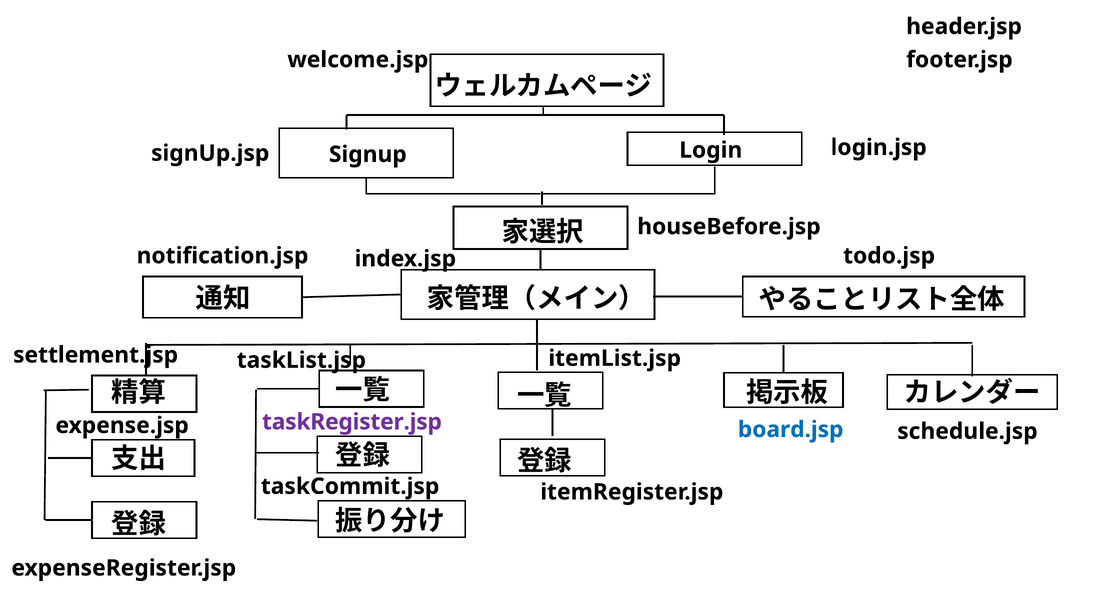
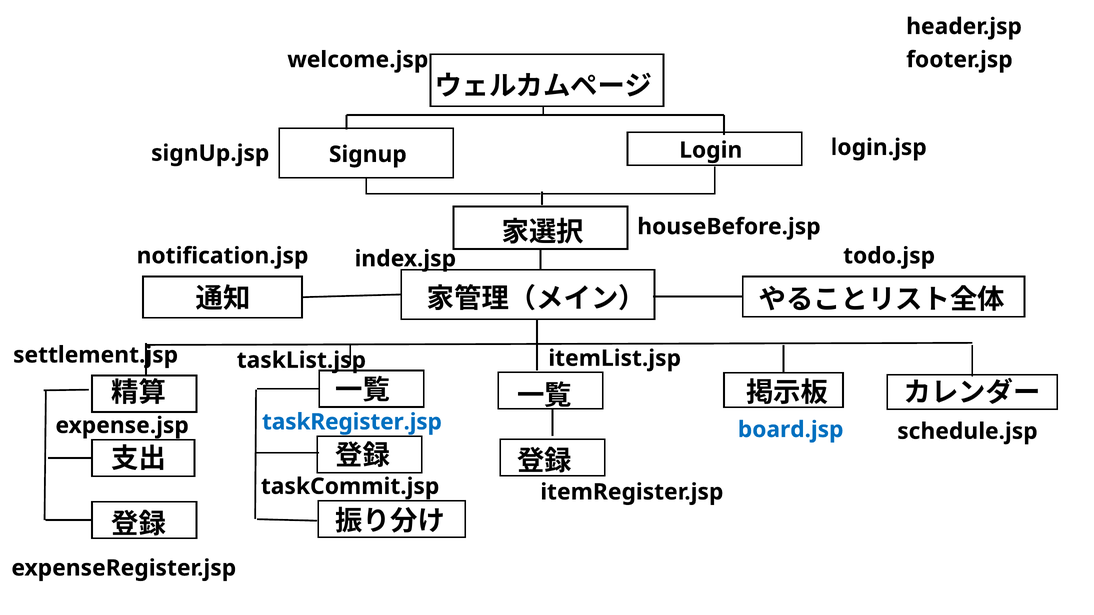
taskRegister.jsp colour: purple -> blue (352, 422)
